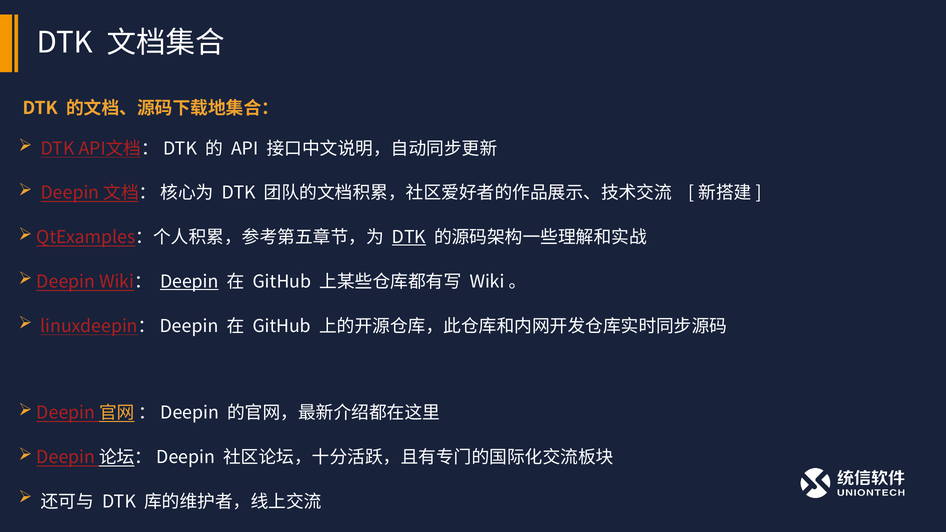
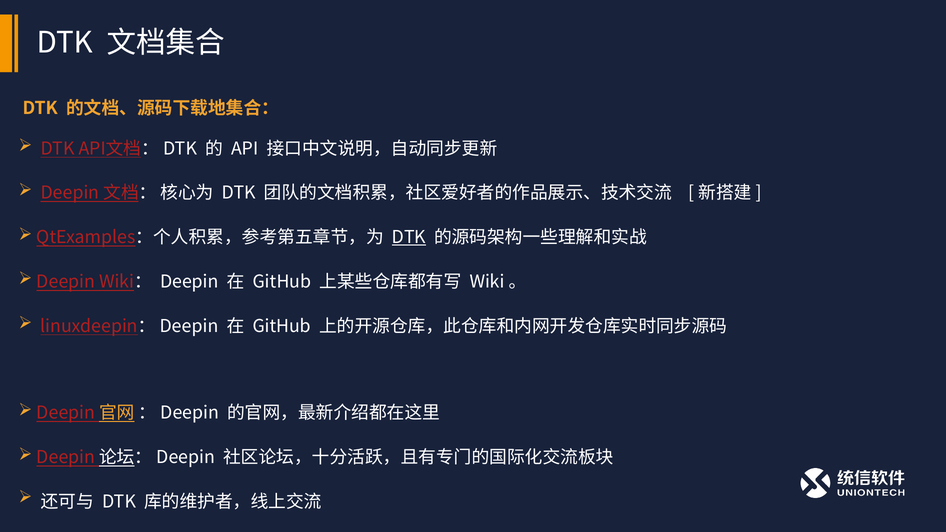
Deepin underline: present -> none (189, 282)
